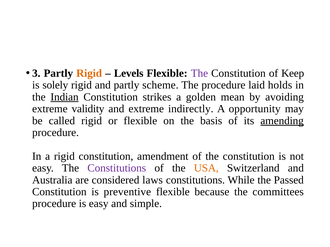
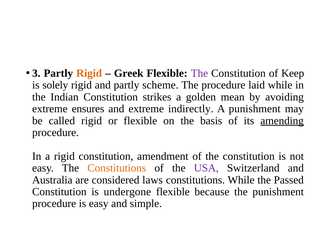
Levels: Levels -> Greek (129, 73)
laid holds: holds -> while (280, 85)
Indian underline: present -> none (65, 97)
validity: validity -> ensures (88, 109)
A opportunity: opportunity -> punishment (255, 109)
Constitutions colour: purple -> orange (117, 168)
USA colour: orange -> purple (206, 168)
preventive: preventive -> undergone (127, 192)
the committees: committees -> punishment (278, 192)
